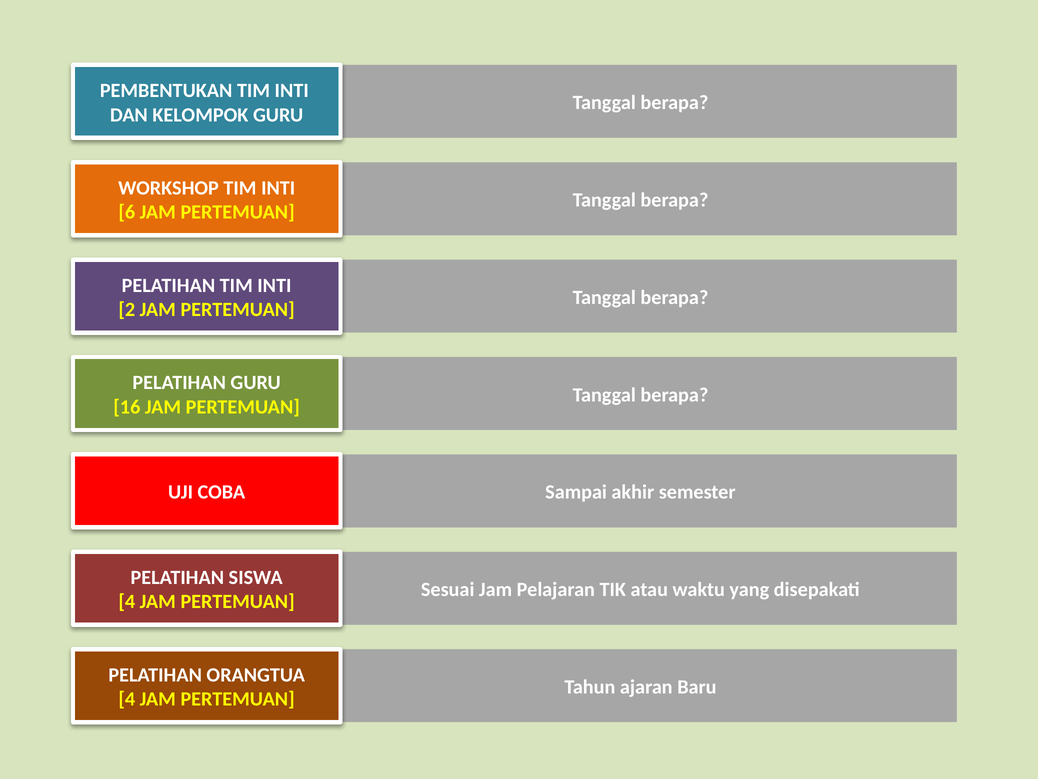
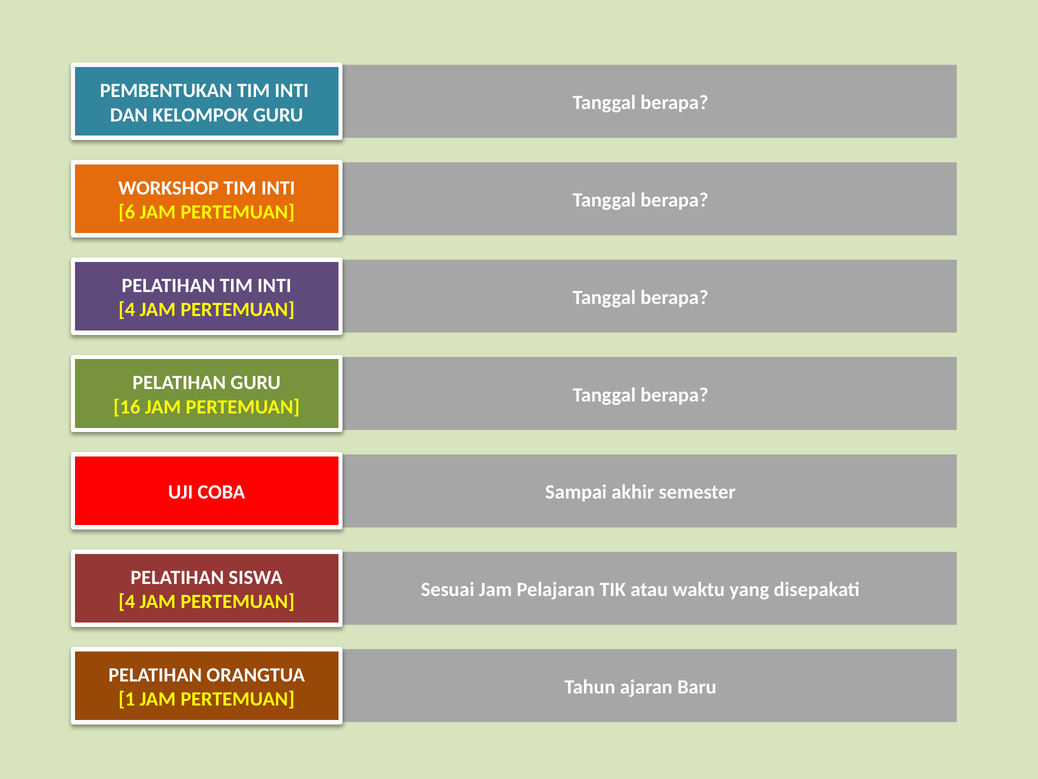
2: 2 -> 4 (127, 309)
4: 4 -> 1 (127, 699)
